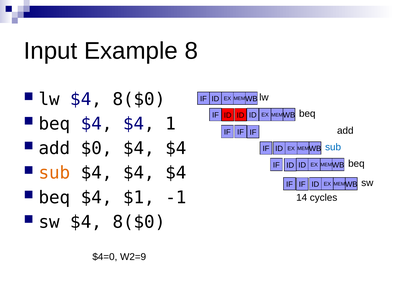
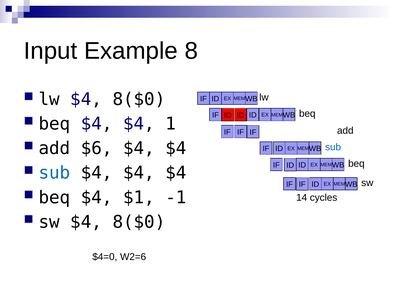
$0: $0 -> $6 (97, 148)
sub colour: orange -> blue (54, 173)
W2=9: W2=9 -> W2=6 (133, 257)
